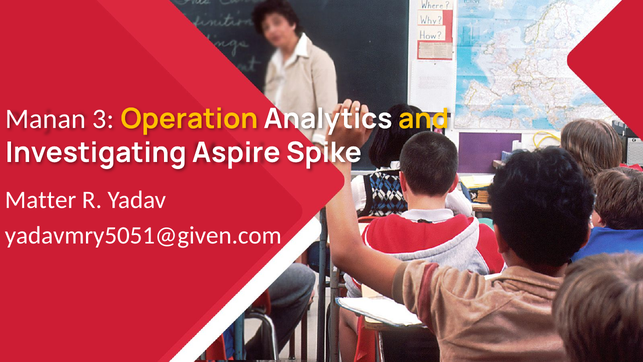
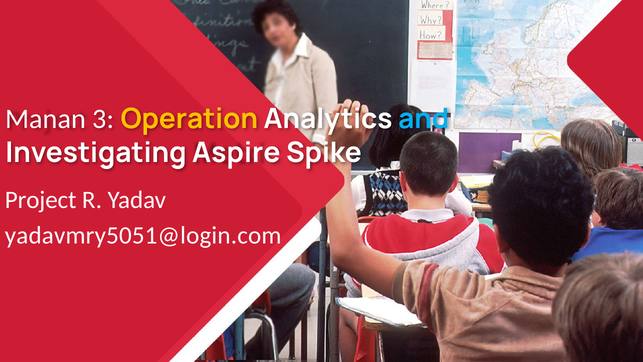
and colour: yellow -> light blue (424, 119)
Matter: Matter -> Project (41, 200)
yadavmry5051@given.com: yadavmry5051@given.com -> yadavmry5051@login.com (143, 235)
